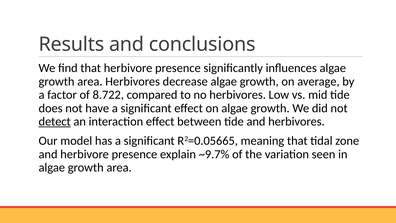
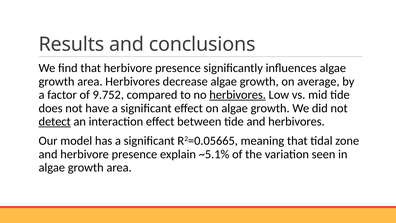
8.722: 8.722 -> 9.752 (108, 95)
herbivores underline: none -> present (238, 95)
~9.7%: ~9.7% -> ~5.1% (214, 154)
